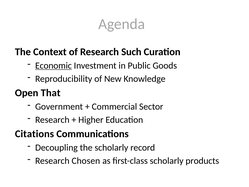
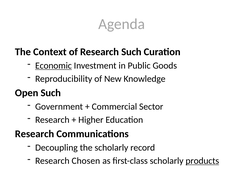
Open That: That -> Such (51, 93)
Citations: Citations -> Research (35, 134)
products underline: none -> present (202, 161)
